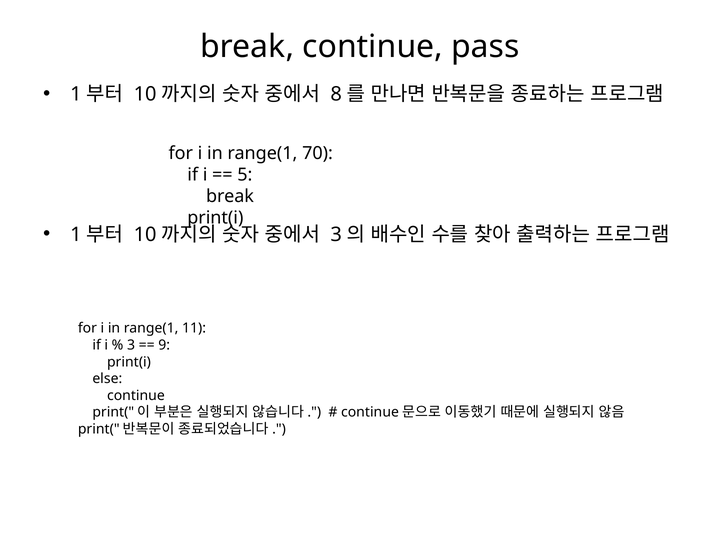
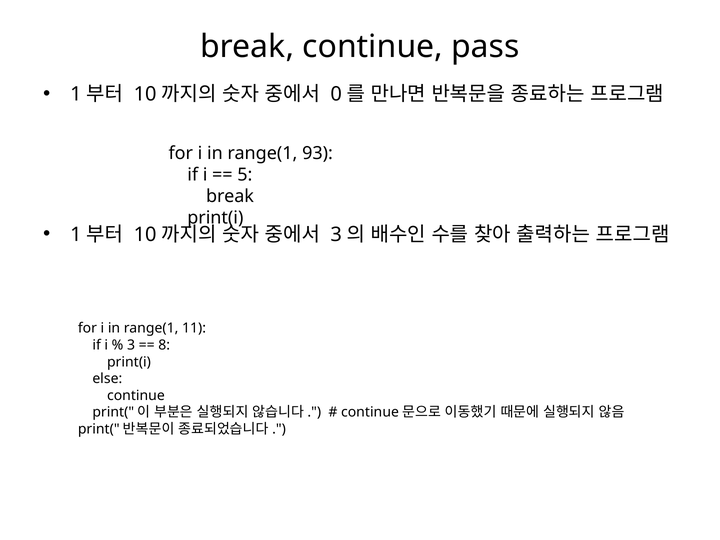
8: 8 -> 0 (336, 94)
70: 70 -> 93 (318, 153)
9: 9 -> 8 (164, 345)
